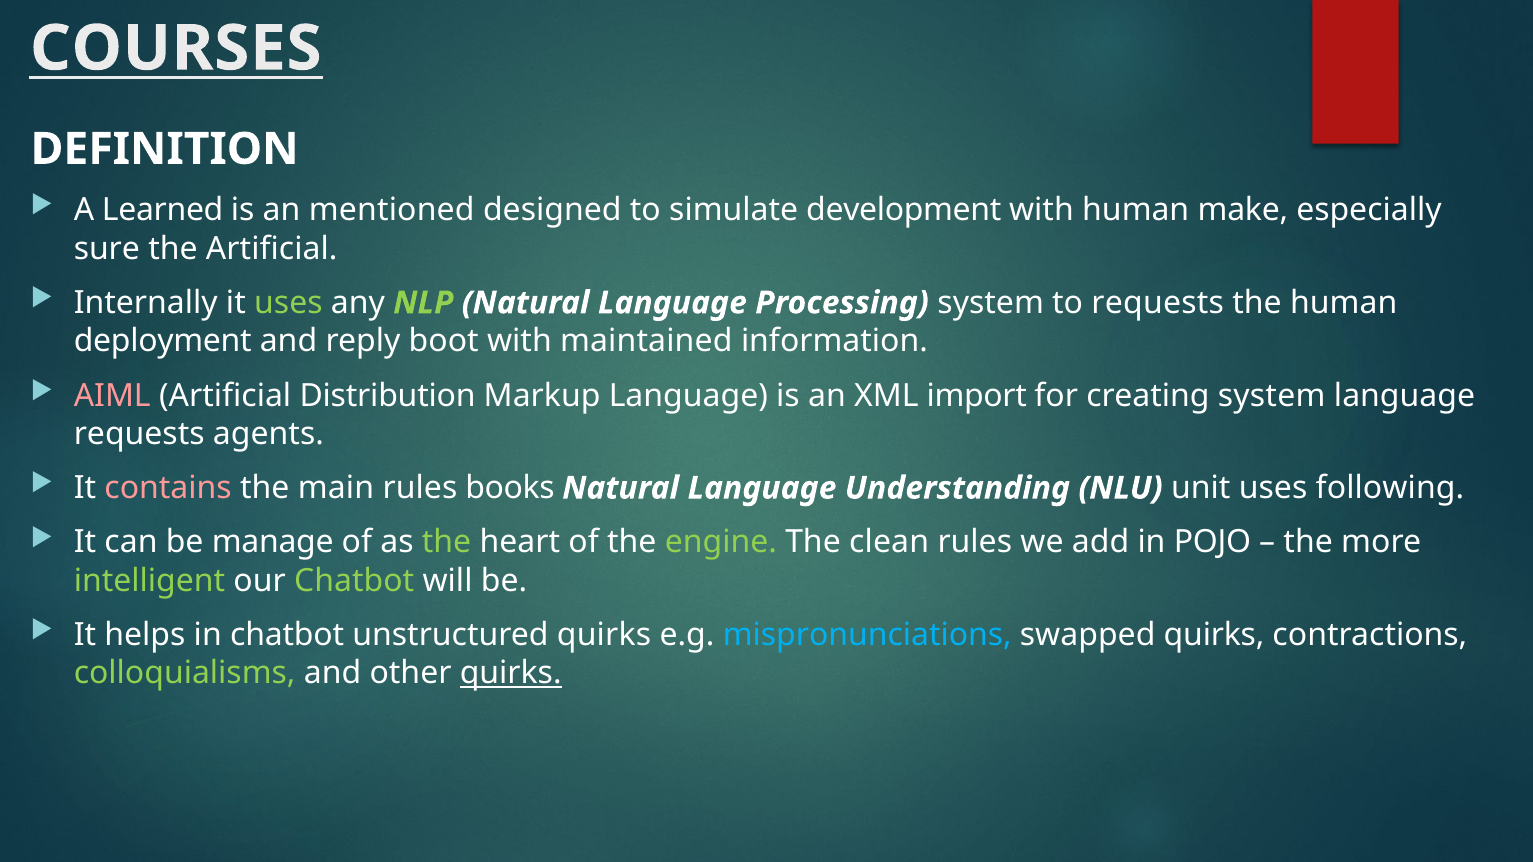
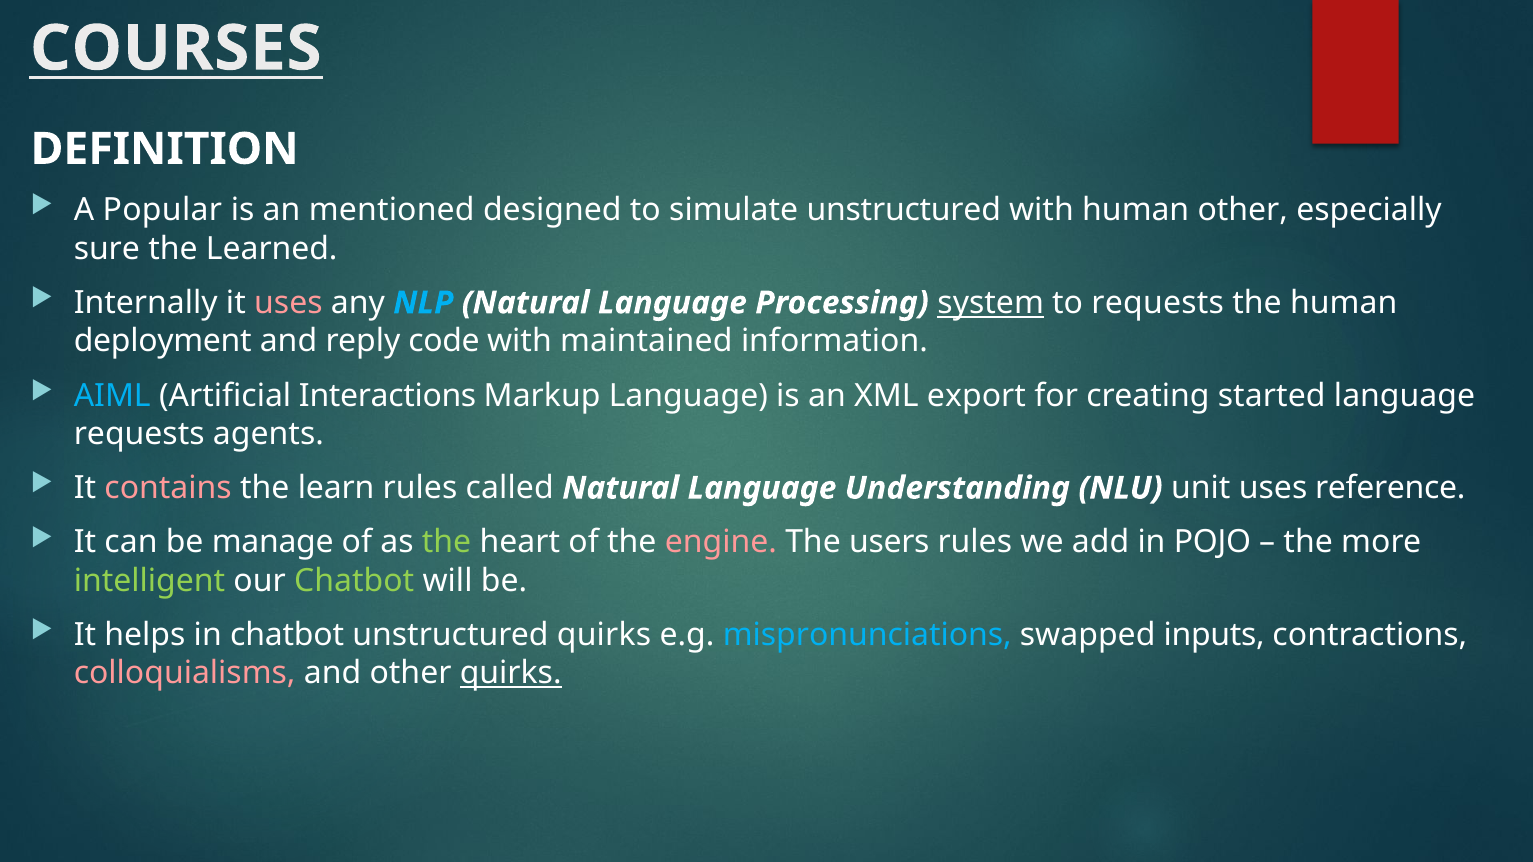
Learned: Learned -> Popular (162, 210)
simulate development: development -> unstructured (904, 210)
human make: make -> other (1243, 210)
the Artificial: Artificial -> Learned (272, 249)
uses colour: light green -> pink (288, 303)
NLP colour: light green -> light blue (423, 303)
system underline: none -> present (991, 303)
boot: boot -> code (444, 341)
AIML colour: pink -> light blue (112, 396)
Distribution: Distribution -> Interactions (388, 396)
import: import -> export (977, 396)
creating system: system -> started (1272, 396)
main: main -> learn (336, 488)
books: books -> called (510, 488)
following: following -> reference (1390, 488)
engine colour: light green -> pink (721, 543)
clean: clean -> users (889, 543)
swapped quirks: quirks -> inputs (1214, 635)
colloquialisms colour: light green -> pink (185, 674)
